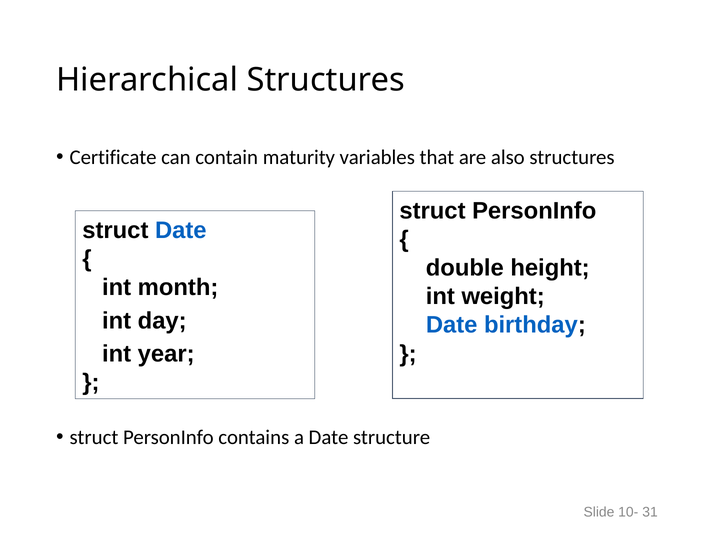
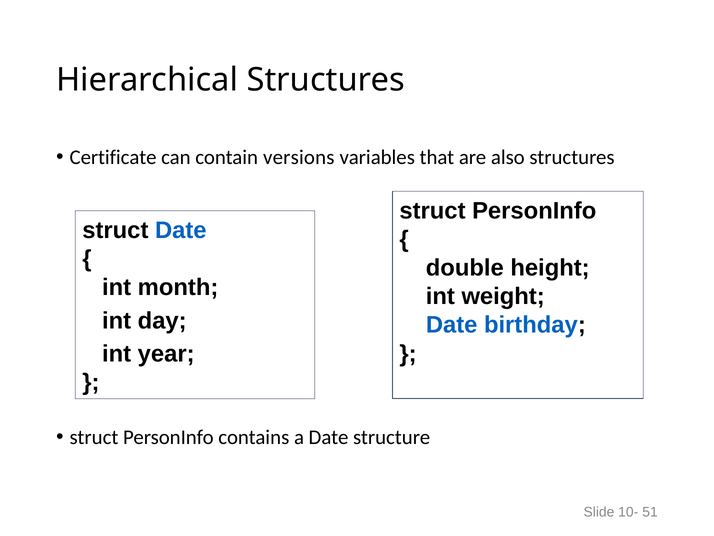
maturity: maturity -> versions (299, 157)
31: 31 -> 51 (650, 512)
